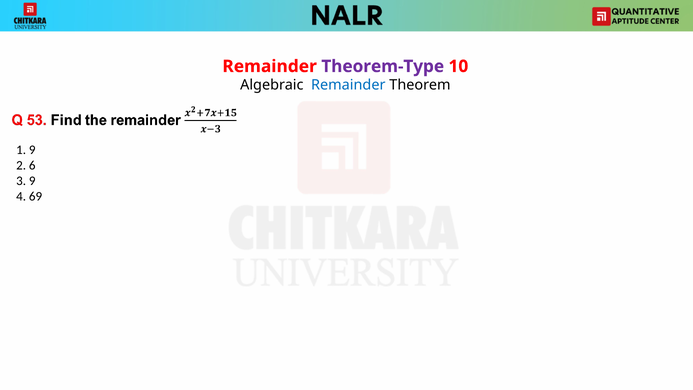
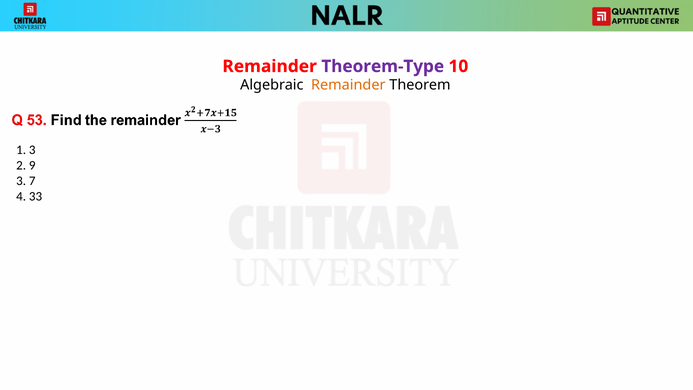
Remainder colour: blue -> orange (348, 85)
1 9: 9 -> 3 (32, 150)
6: 6 -> 9 (32, 165)
3 9: 9 -> 7 (32, 181)
69: 69 -> 33 (36, 197)
